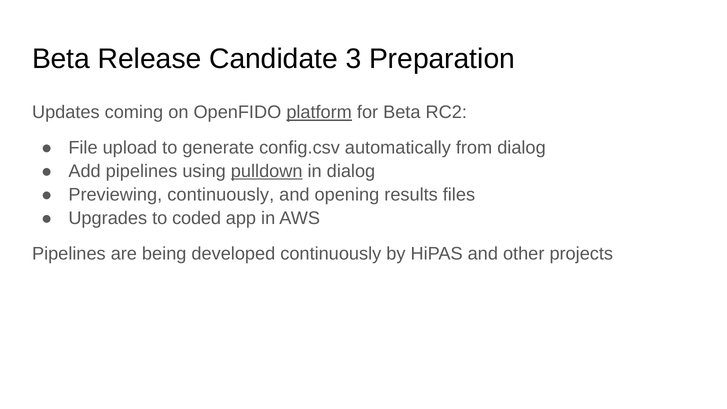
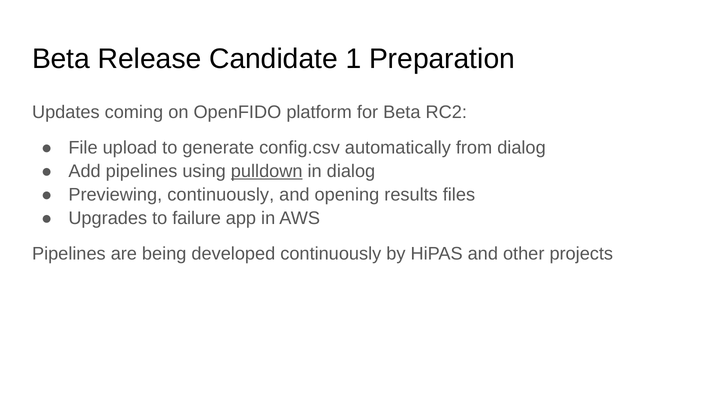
3: 3 -> 1 (353, 59)
platform underline: present -> none (319, 112)
coded: coded -> failure (197, 218)
